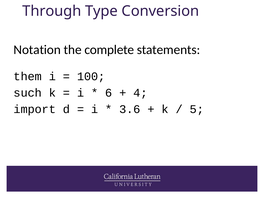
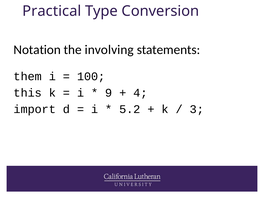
Through: Through -> Practical (52, 11)
complete: complete -> involving (109, 50)
such: such -> this (28, 93)
6: 6 -> 9 (109, 93)
3.6: 3.6 -> 5.2 (130, 109)
5: 5 -> 3 (197, 109)
